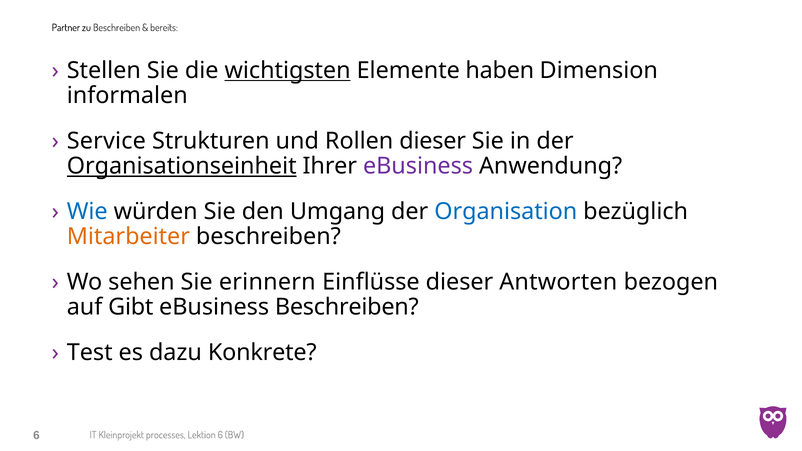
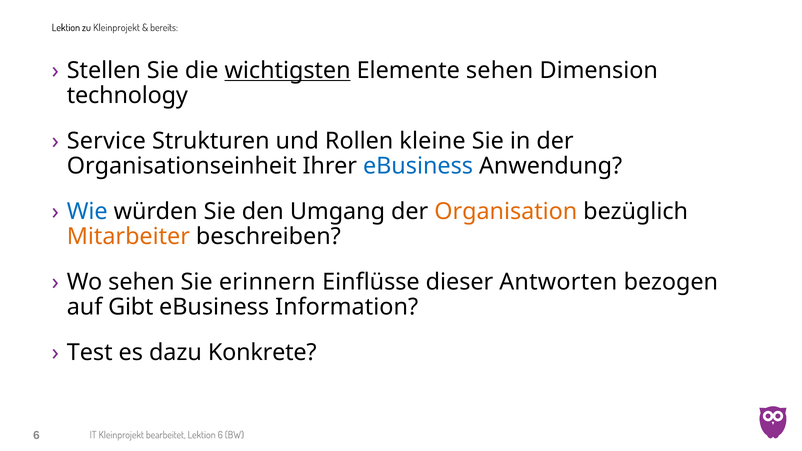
Partner: Partner -> Lektion (66, 28)
zu Beschreiben: Beschreiben -> Kleinprojekt (117, 28)
Elemente haben: haben -> sehen (500, 70)
informalen: informalen -> technology (127, 96)
Rollen dieser: dieser -> kleine (432, 141)
Organisationseinheit underline: present -> none (182, 166)
eBusiness colour: purple -> blue (418, 166)
Organisation colour: blue -> orange (506, 211)
eBusiness Beschreiben: Beschreiben -> Information (347, 307)
processes: processes -> bearbeitet (166, 435)
